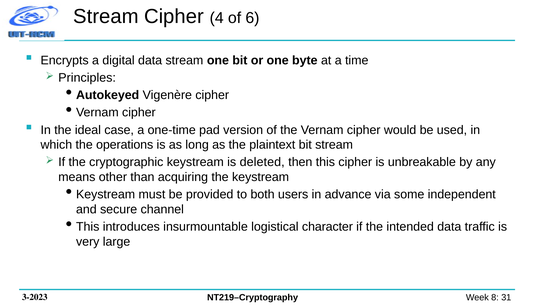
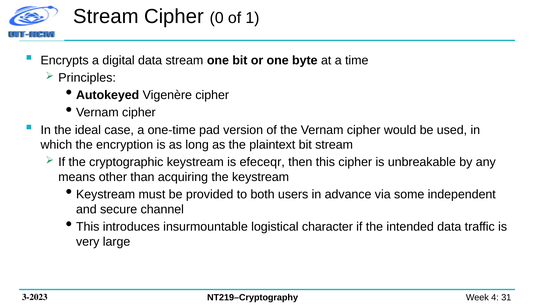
4: 4 -> 0 (217, 18)
6: 6 -> 1 (252, 18)
operations: operations -> encryption (125, 145)
deleted: deleted -> efeceqr (262, 162)
8: 8 -> 4 (495, 297)
